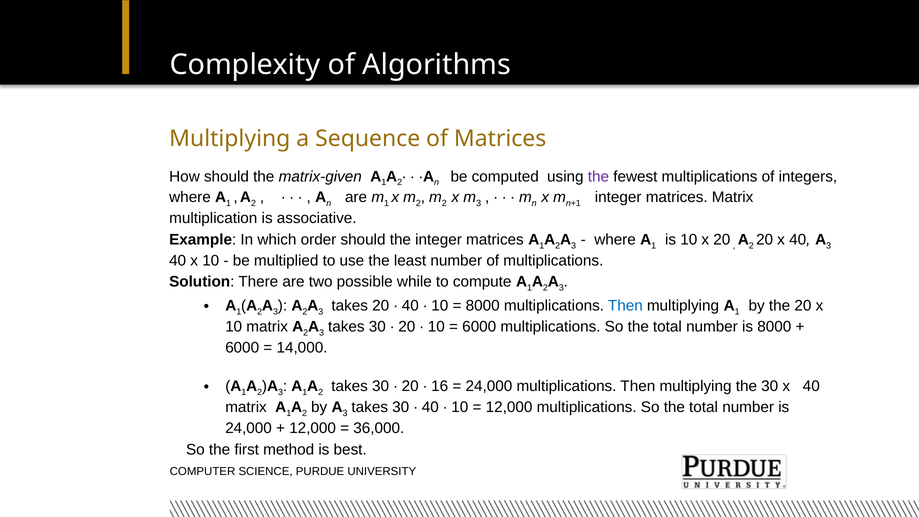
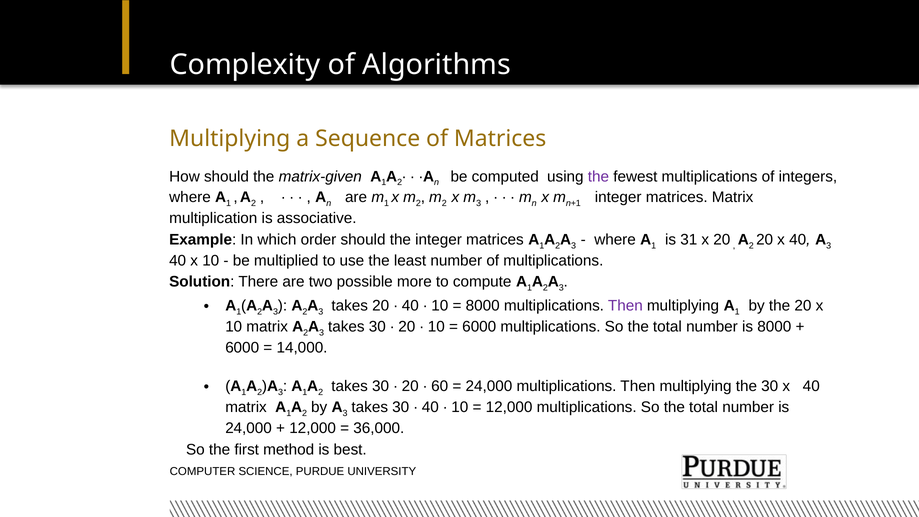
is 10: 10 -> 31 (689, 240)
while: while -> more (414, 282)
Then colour: blue -> purple (625, 306)
16: 16 -> 60 (440, 386)
